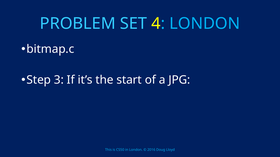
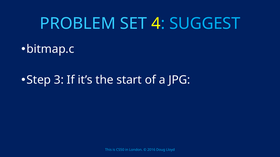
4 LONDON: LONDON -> SUGGEST (205, 24)
